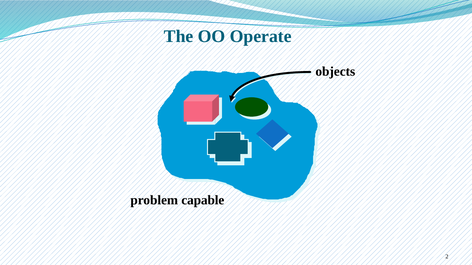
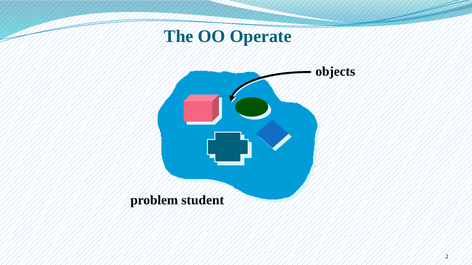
capable: capable -> student (203, 201)
